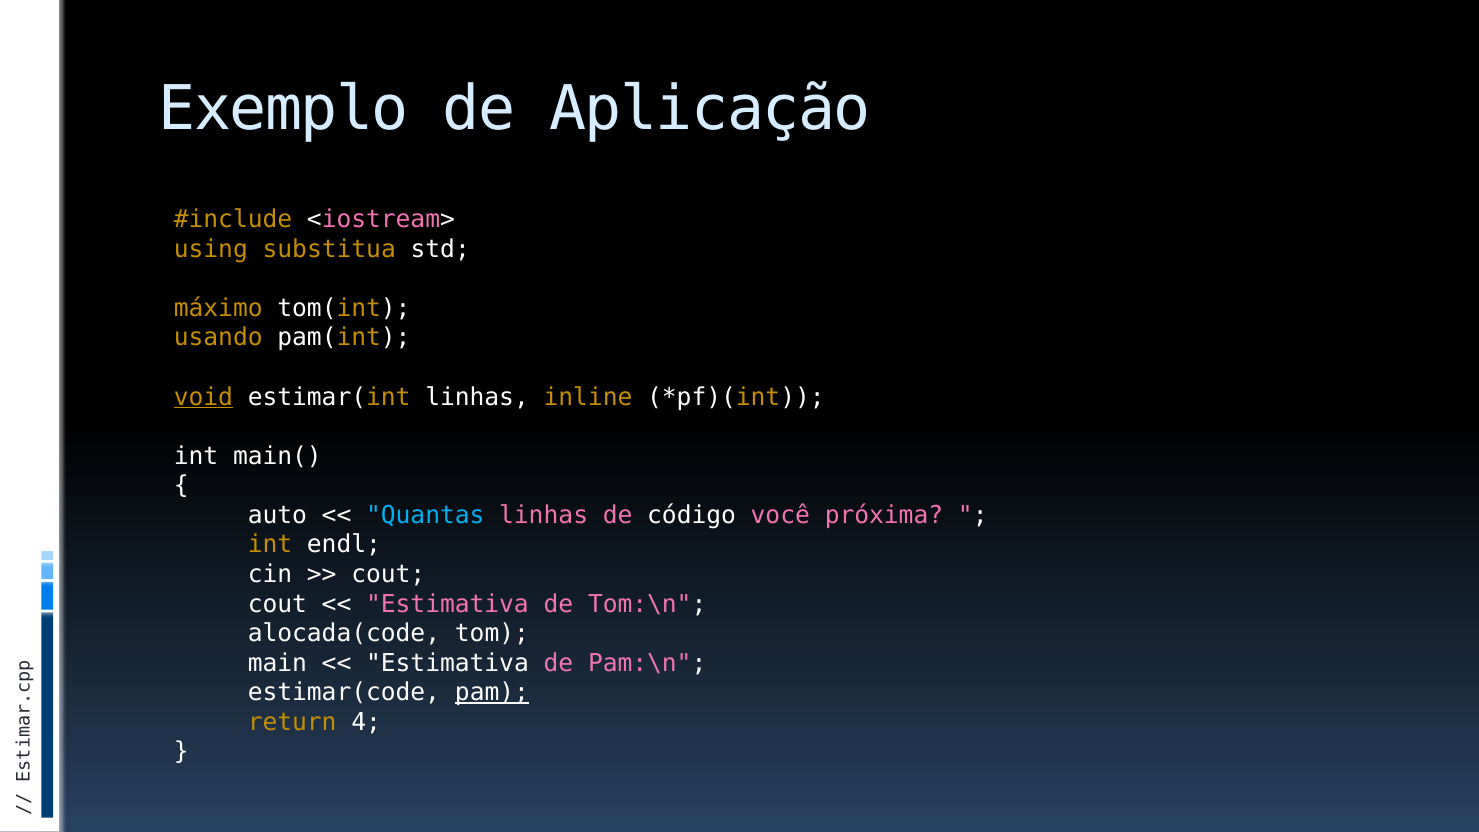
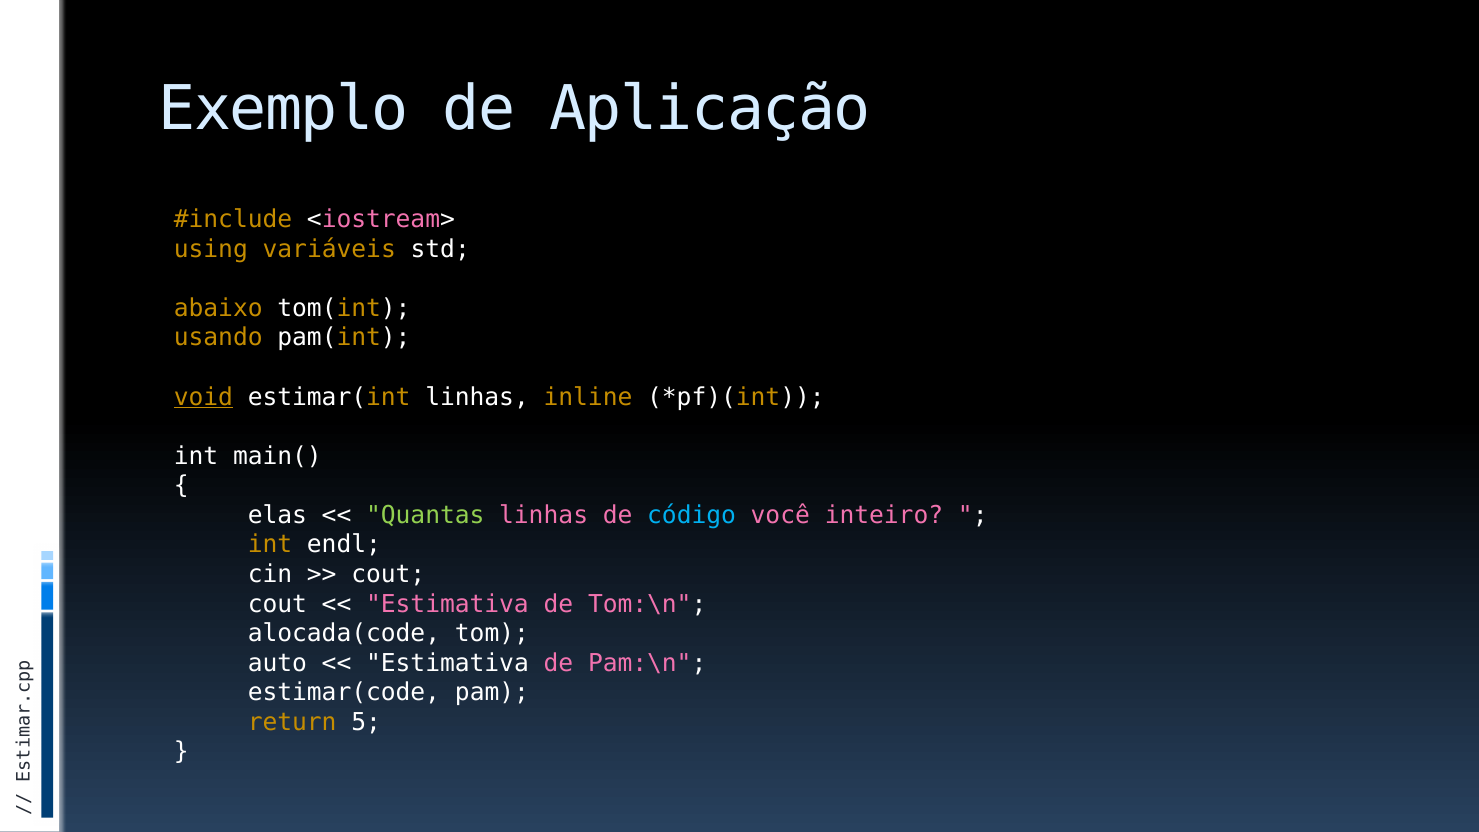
substitua: substitua -> variáveis (329, 249)
máximo: máximo -> abaixo (218, 308)
auto: auto -> elas (277, 515)
Quantas colour: light blue -> light green (425, 515)
código colour: white -> light blue (692, 515)
próxima: próxima -> inteiro (884, 515)
main: main -> auto (277, 663)
pam underline: present -> none (492, 693)
4: 4 -> 5 (366, 722)
